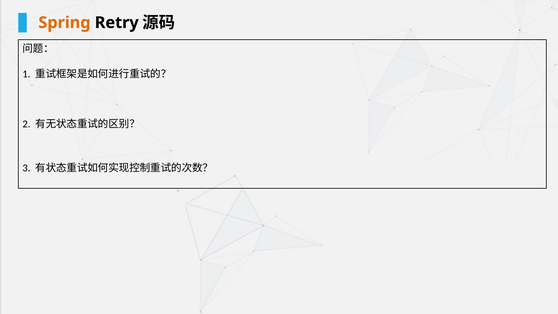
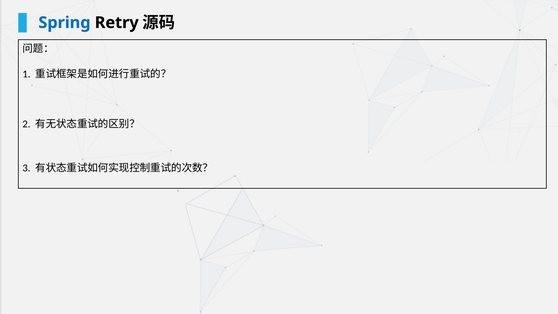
Spring colour: orange -> blue (64, 23)
